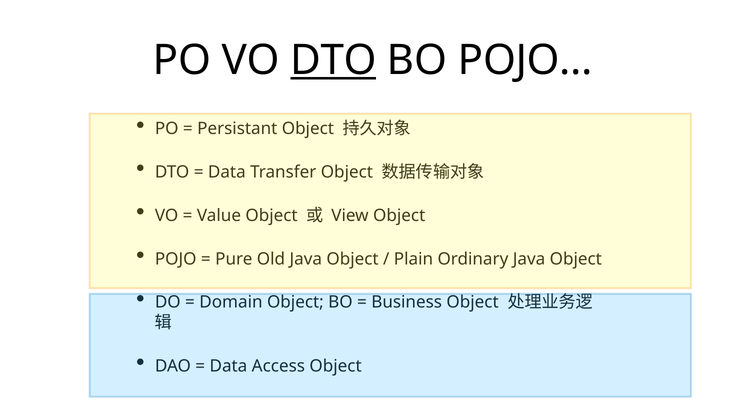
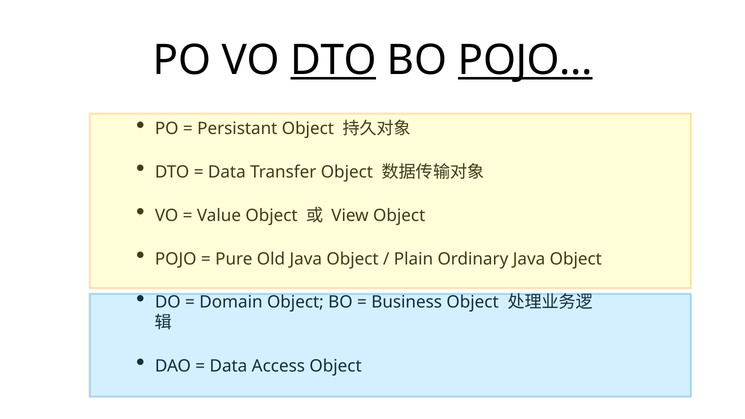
POJO… underline: none -> present (525, 60)
